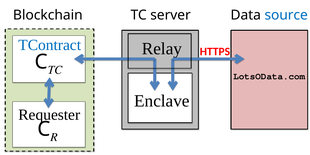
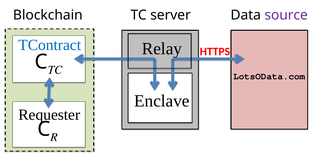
source colour: blue -> purple (286, 15)
